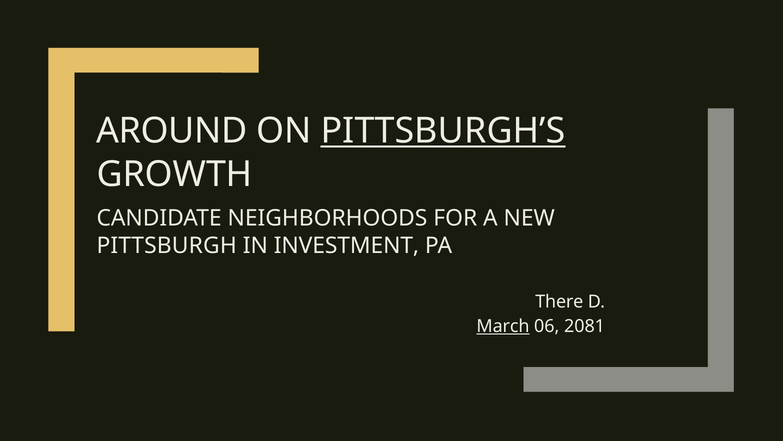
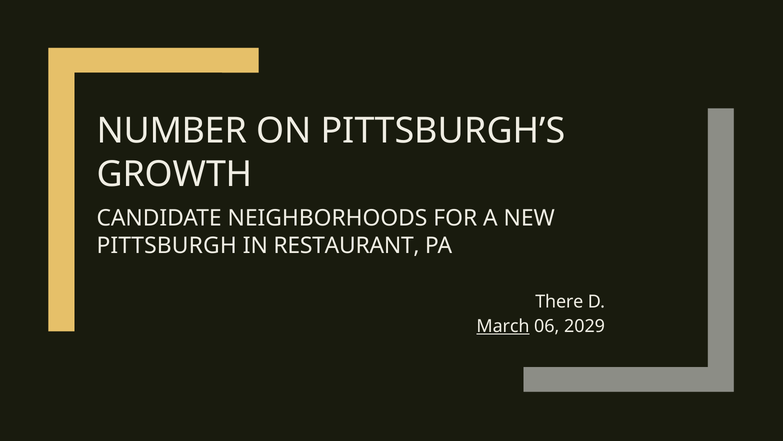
AROUND: AROUND -> NUMBER (172, 131)
PITTSBURGH’S underline: present -> none (443, 131)
INVESTMENT: INVESTMENT -> RESTAURANT (347, 245)
2081: 2081 -> 2029 (585, 326)
